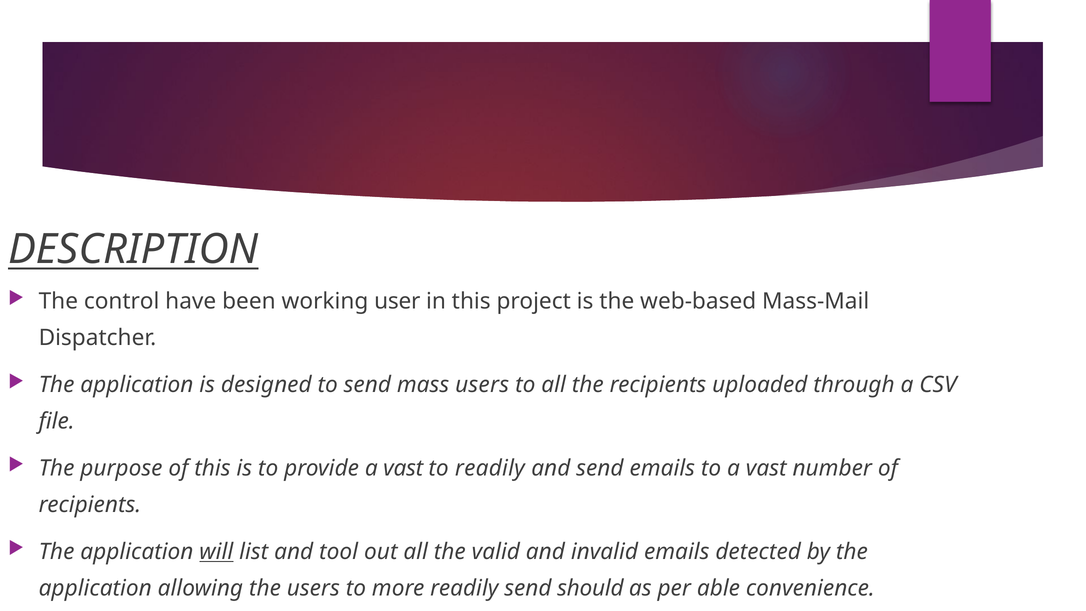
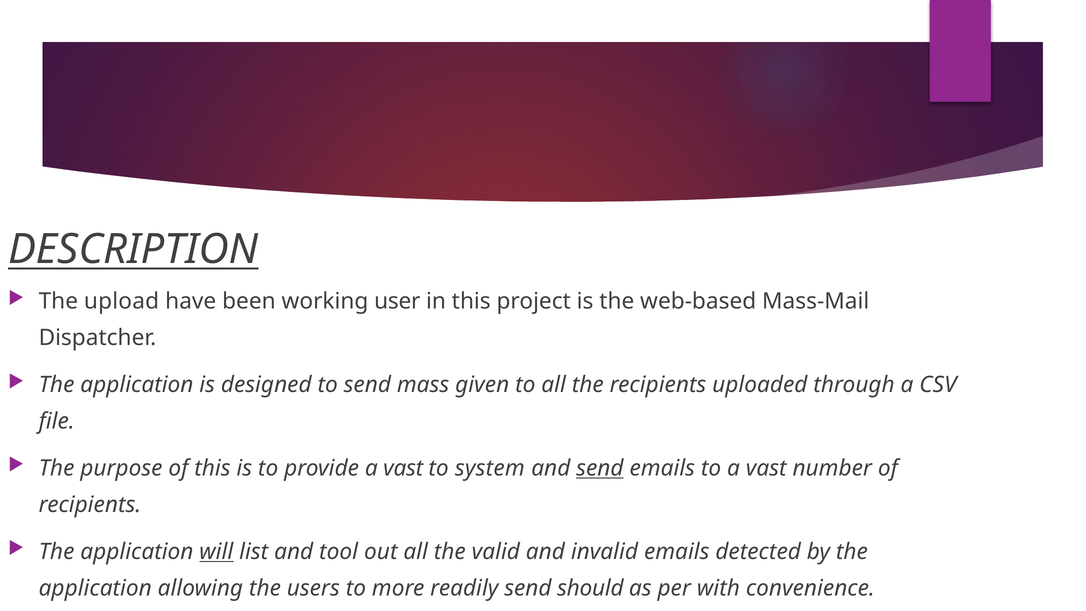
control: control -> upload (122, 301)
mass users: users -> given (482, 385)
to readily: readily -> system (490, 468)
send underline: none -> present (600, 468)
able: able -> with (718, 588)
